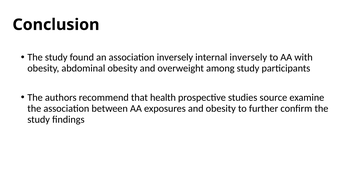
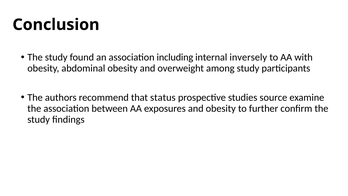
association inversely: inversely -> including (175, 57)
health: health -> status (163, 97)
